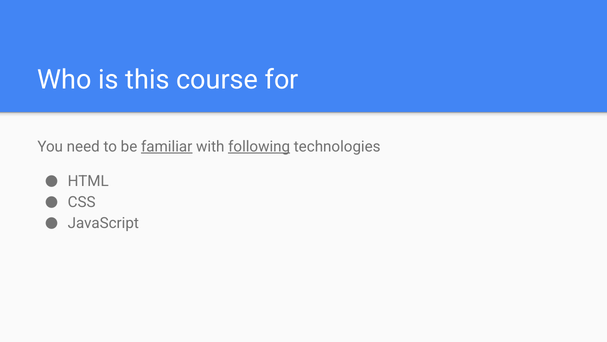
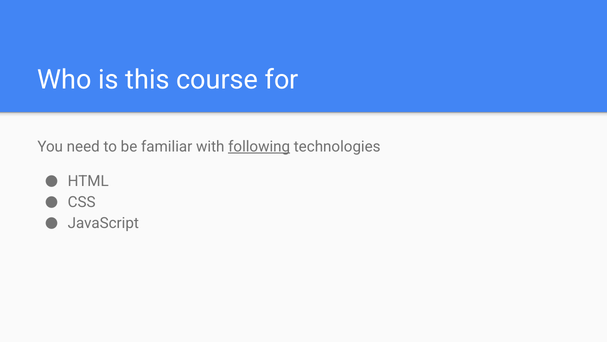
familiar underline: present -> none (167, 146)
